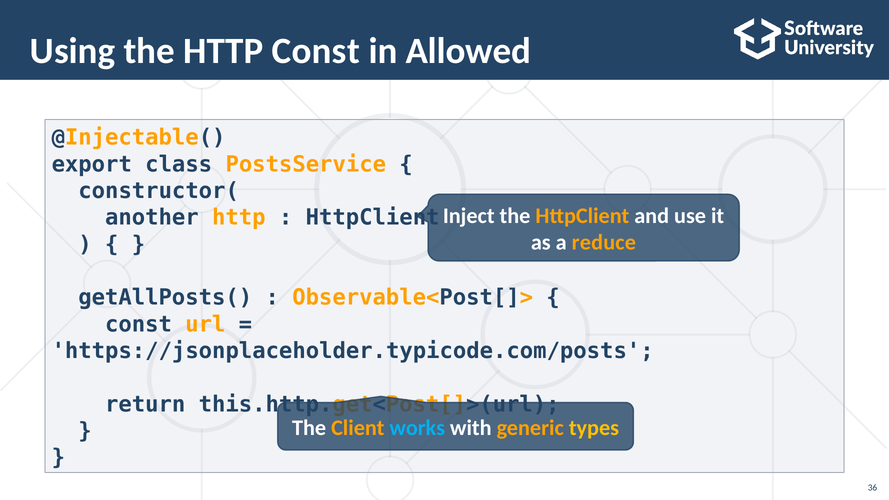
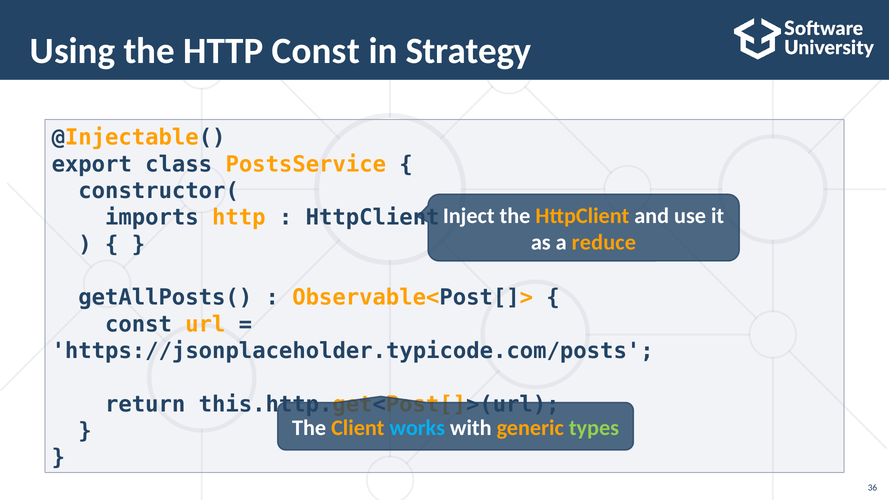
Allowed: Allowed -> Strategy (468, 51)
another: another -> imports (152, 218)
types colour: yellow -> light green (594, 428)
